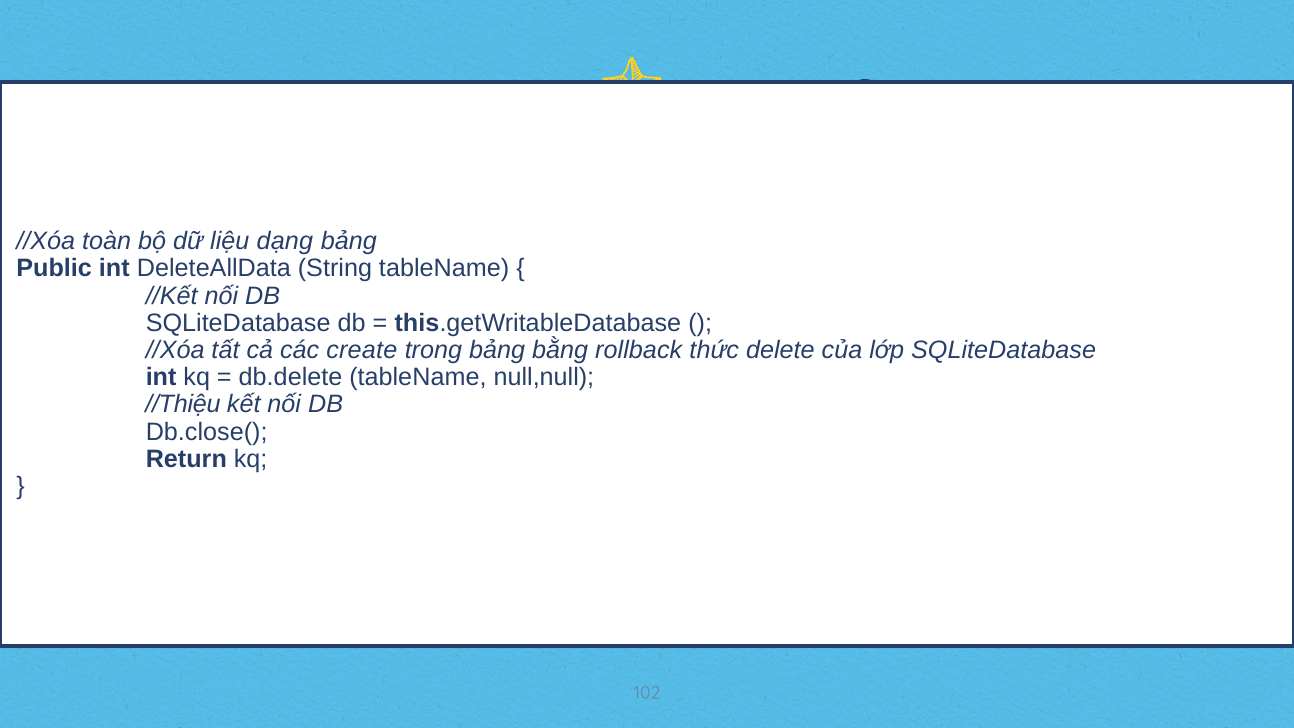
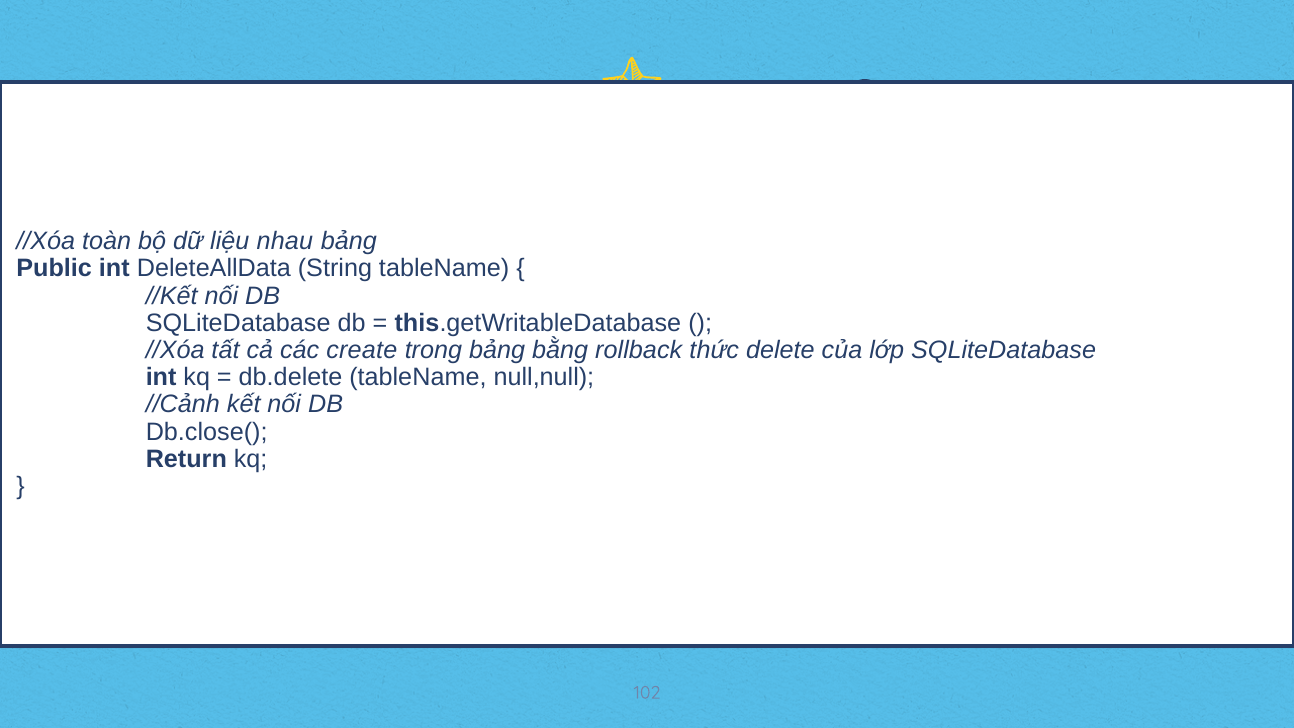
dạng: dạng -> nhau (285, 241)
//Thiệu: //Thiệu -> //Cảnh (183, 405)
